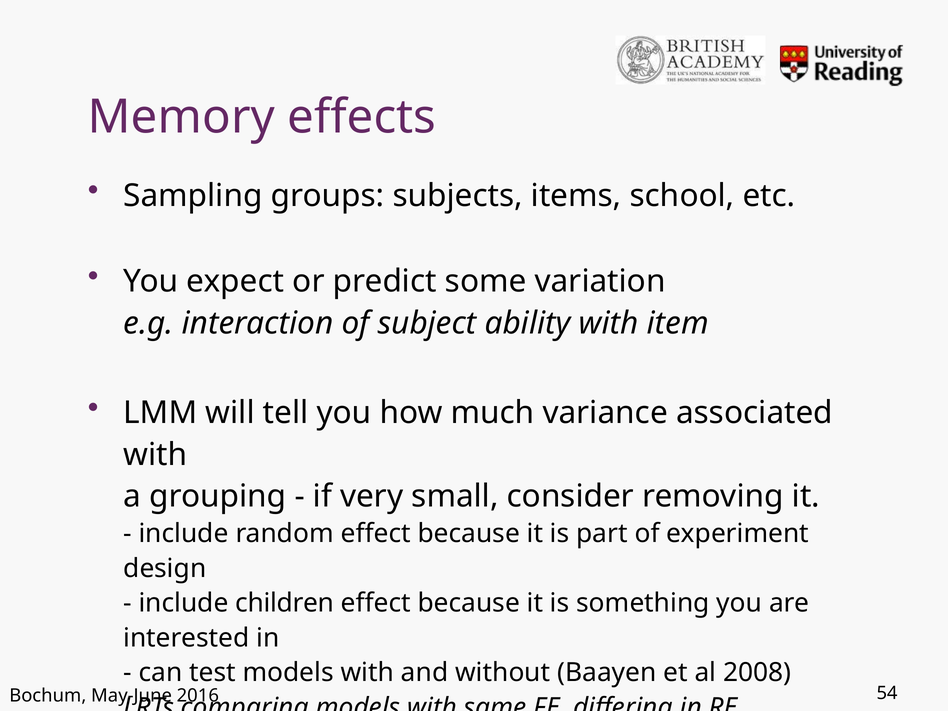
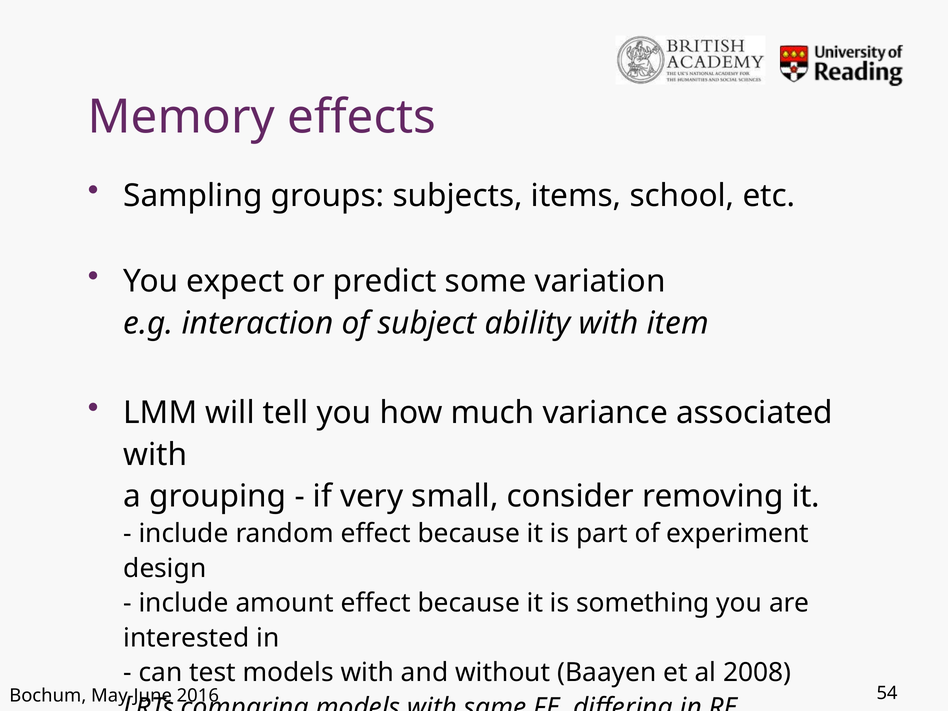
children: children -> amount (285, 603)
